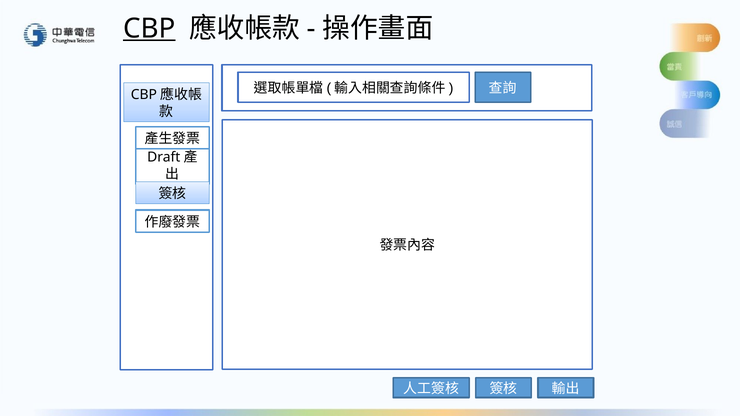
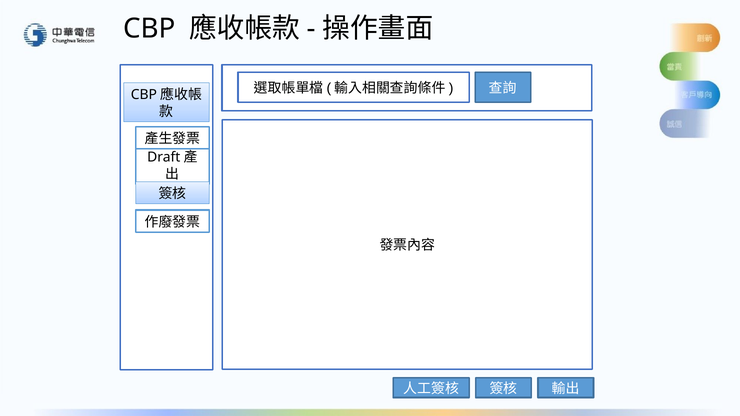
CBP underline: present -> none (149, 28)
